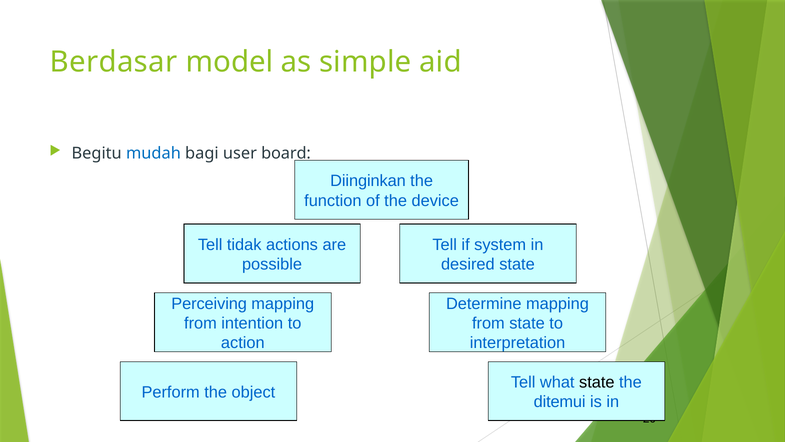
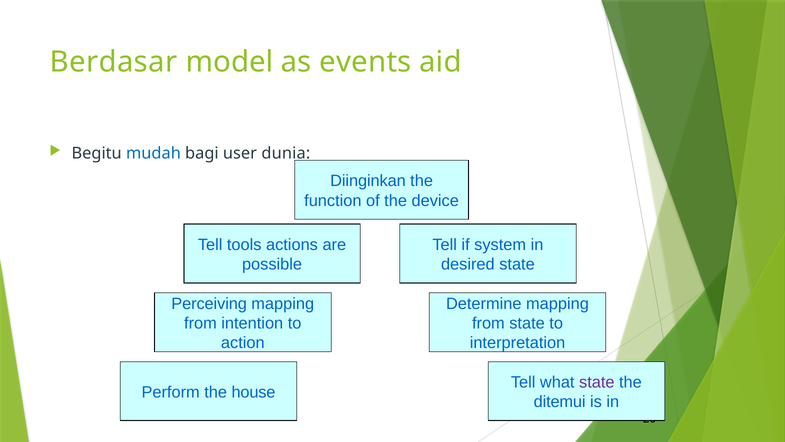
simple: simple -> events (365, 62)
board: board -> dunia (286, 153)
tidak: tidak -> tools (244, 245)
state colour: black -> purple (597, 382)
object: object -> house (253, 392)
